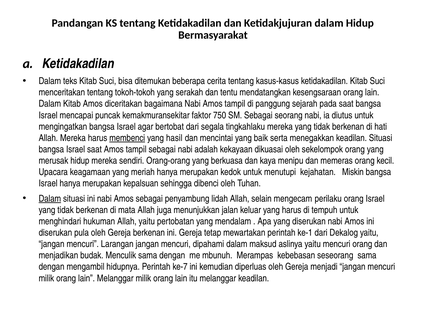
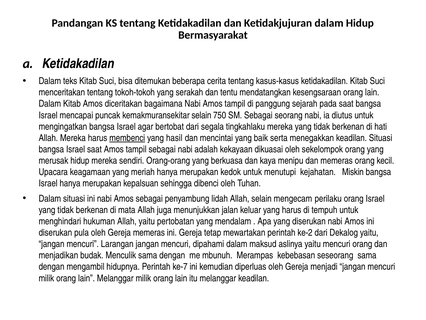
kemakmuransekitar faktor: faktor -> selain (201, 115)
Dalam underline: present -> none (50, 198)
Gereja berkenan: berkenan -> memeras (149, 232)
ke-1: ke-1 -> ke-2 (305, 232)
